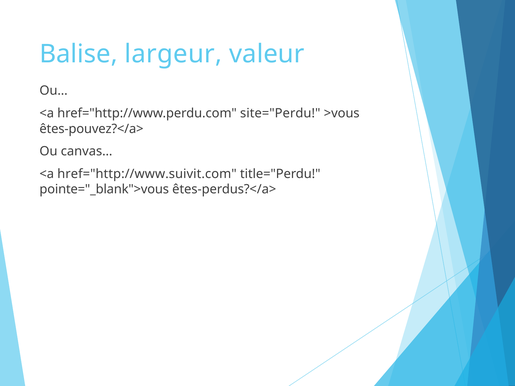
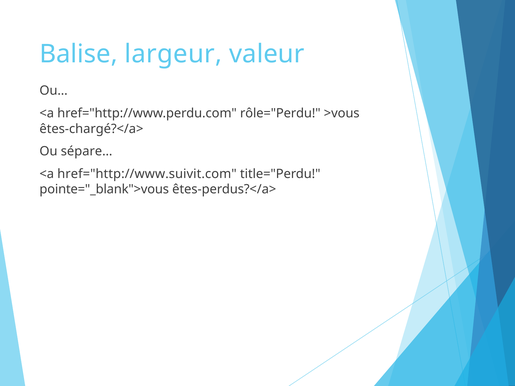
site="Perdu: site="Perdu -> rôle="Perdu (280, 113)
êtes-pouvez?</a>: êtes-pouvez?</a> -> êtes-chargé?</a> (91, 129)
canvas…: canvas… -> sépare… (87, 151)
